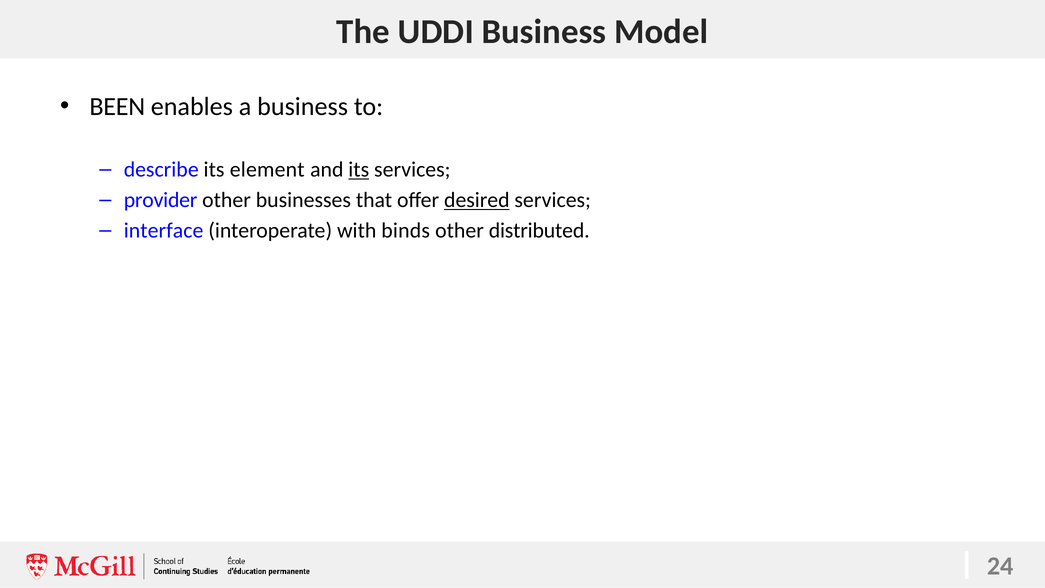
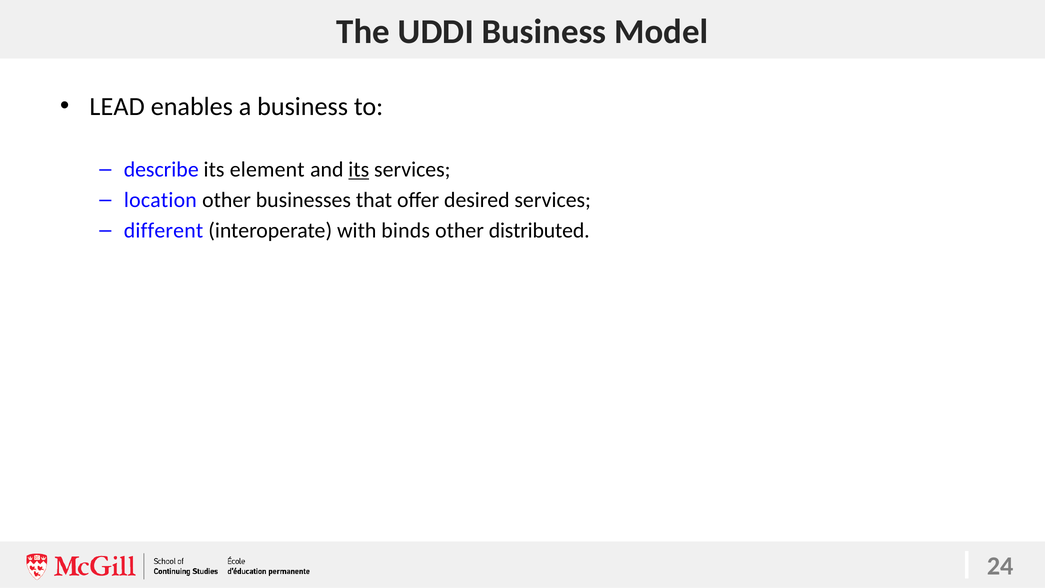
BEEN: BEEN -> LEAD (117, 106)
provider: provider -> location (160, 200)
desired underline: present -> none (477, 200)
interface: interface -> different (163, 231)
